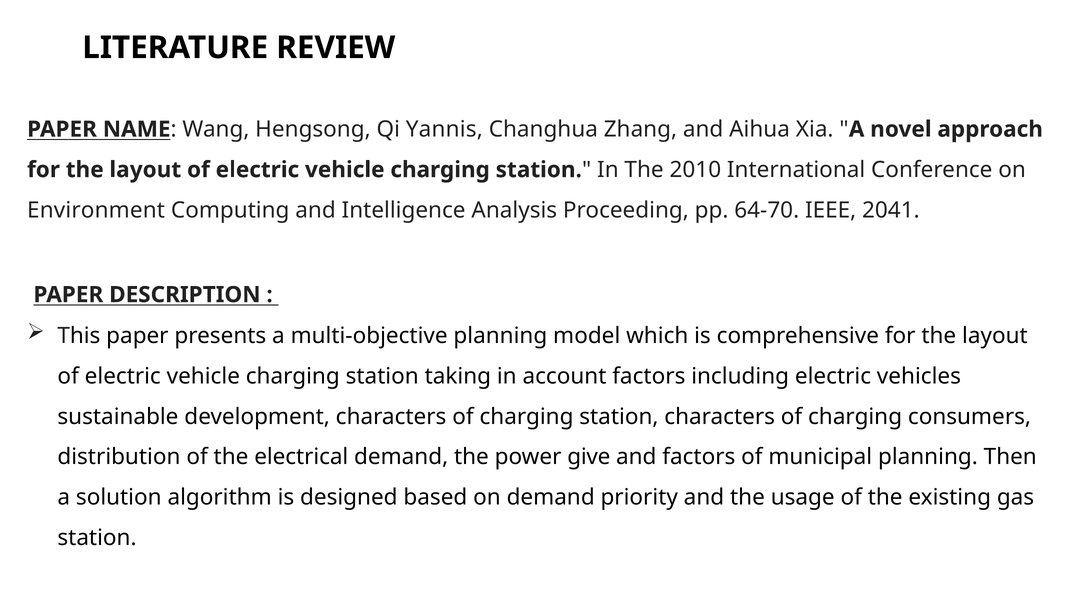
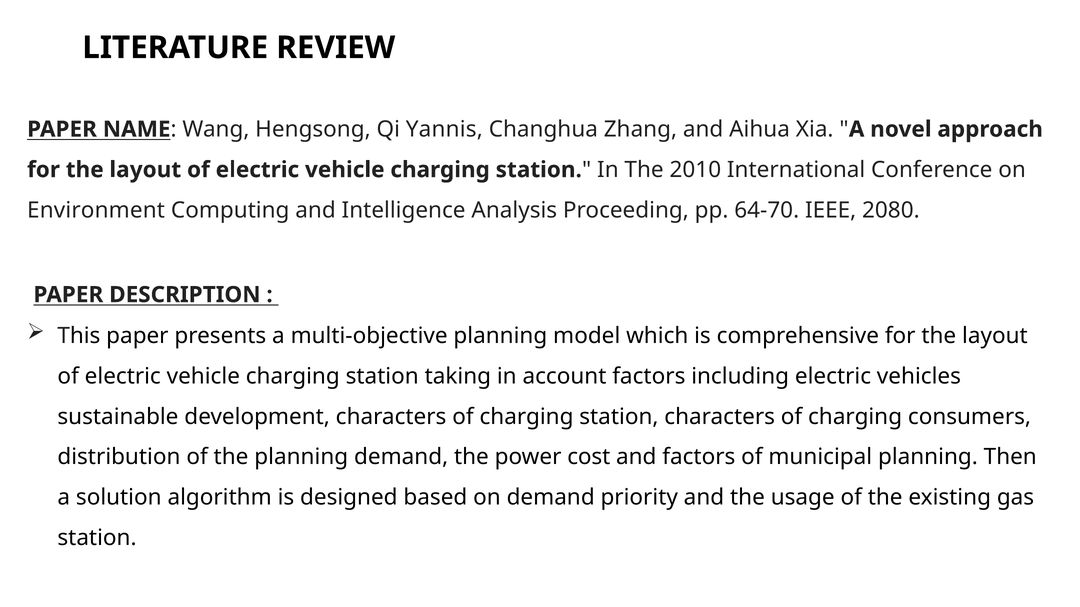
2041: 2041 -> 2080 (891, 210)
the electrical: electrical -> planning (301, 457)
give: give -> cost (589, 457)
